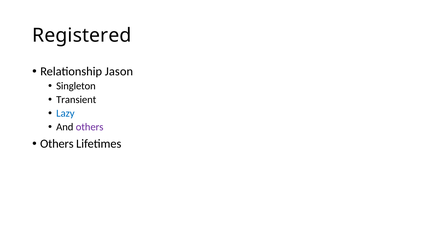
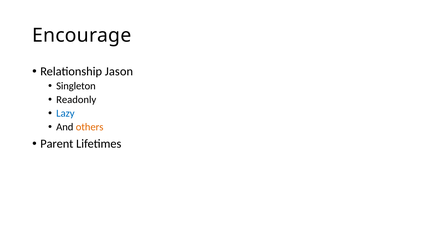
Registered: Registered -> Encourage (82, 36)
Transient: Transient -> Readonly (76, 100)
others colour: purple -> orange (90, 127)
Others: Others -> Parent (57, 144)
